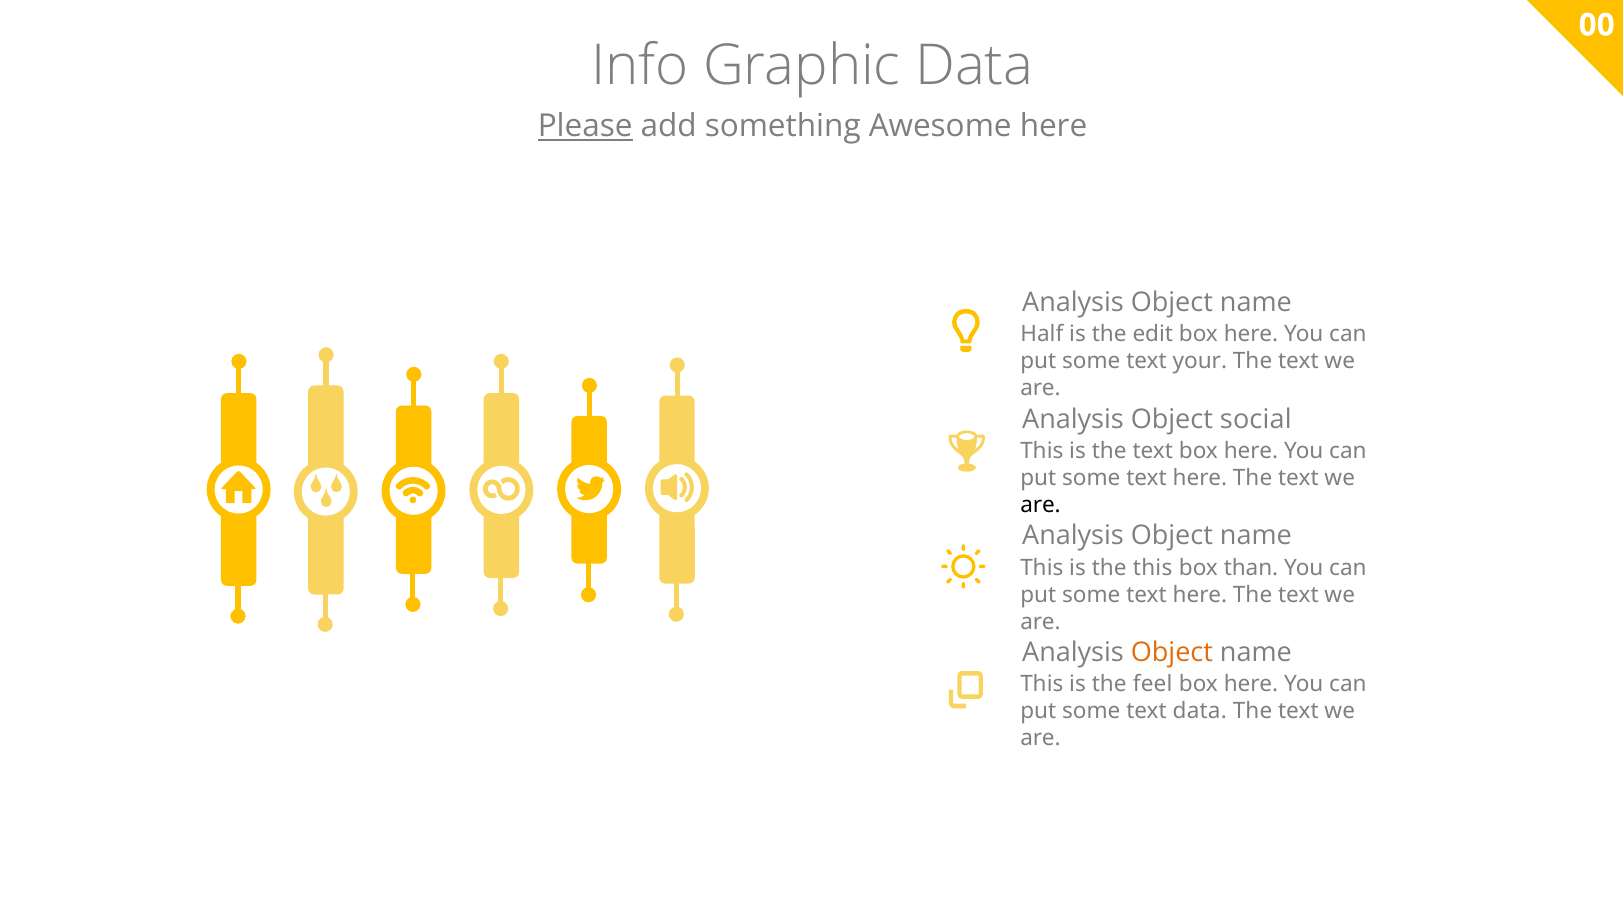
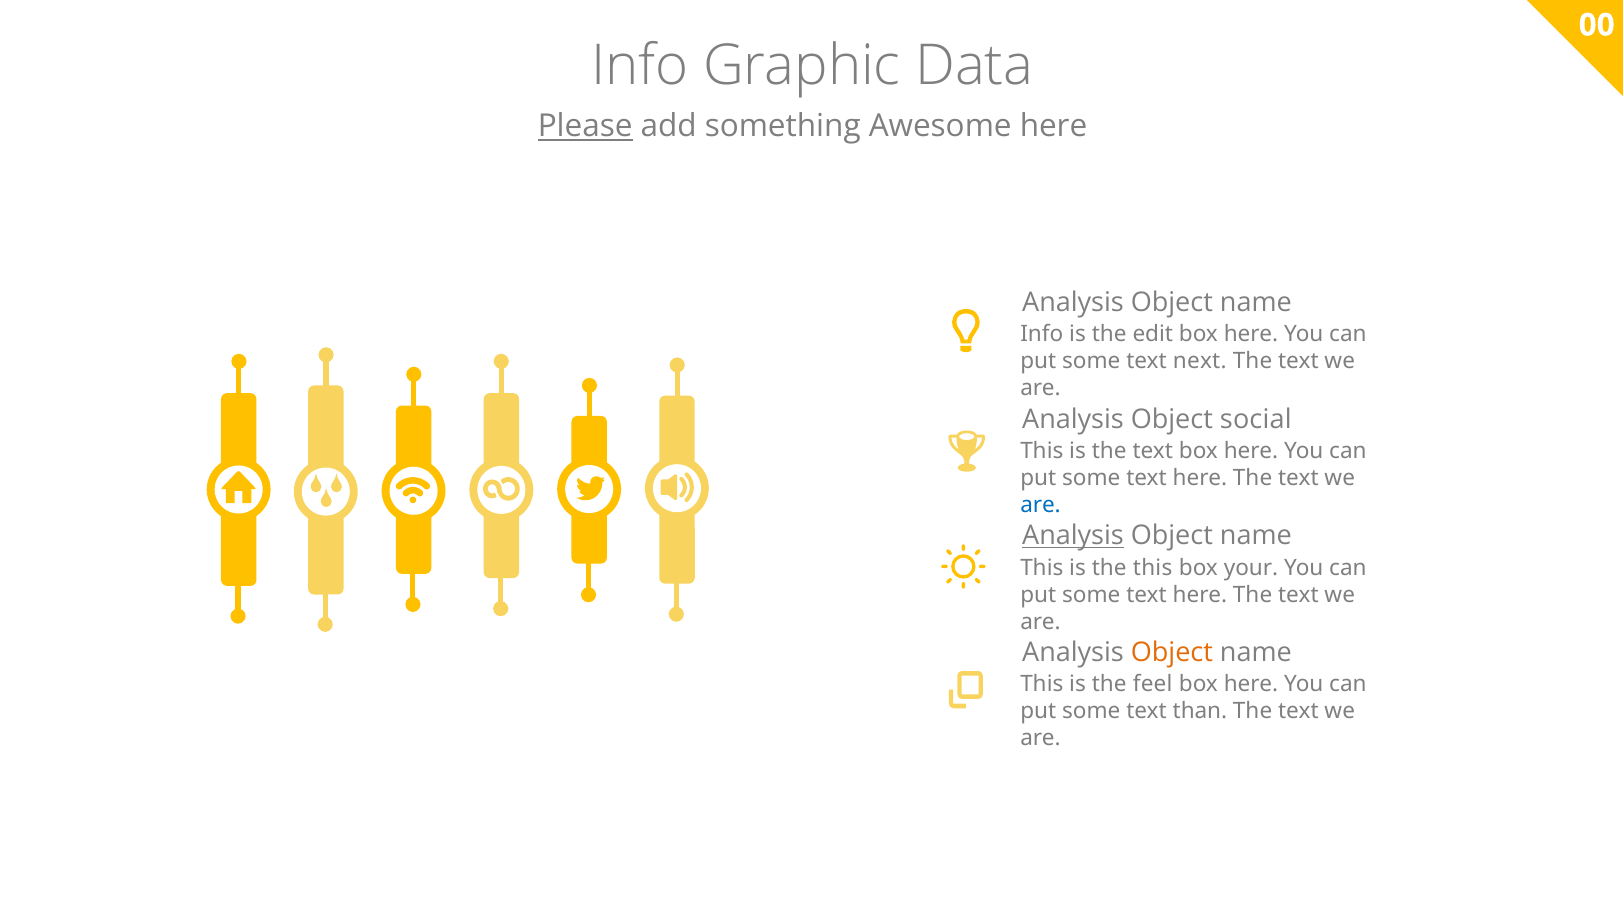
Half: Half -> Info (1042, 334)
your: your -> next (1200, 361)
are colour: black -> blue (1040, 505)
Analysis underline: none -> present (1073, 536)
than: than -> your (1251, 568)
text data: data -> than (1200, 711)
